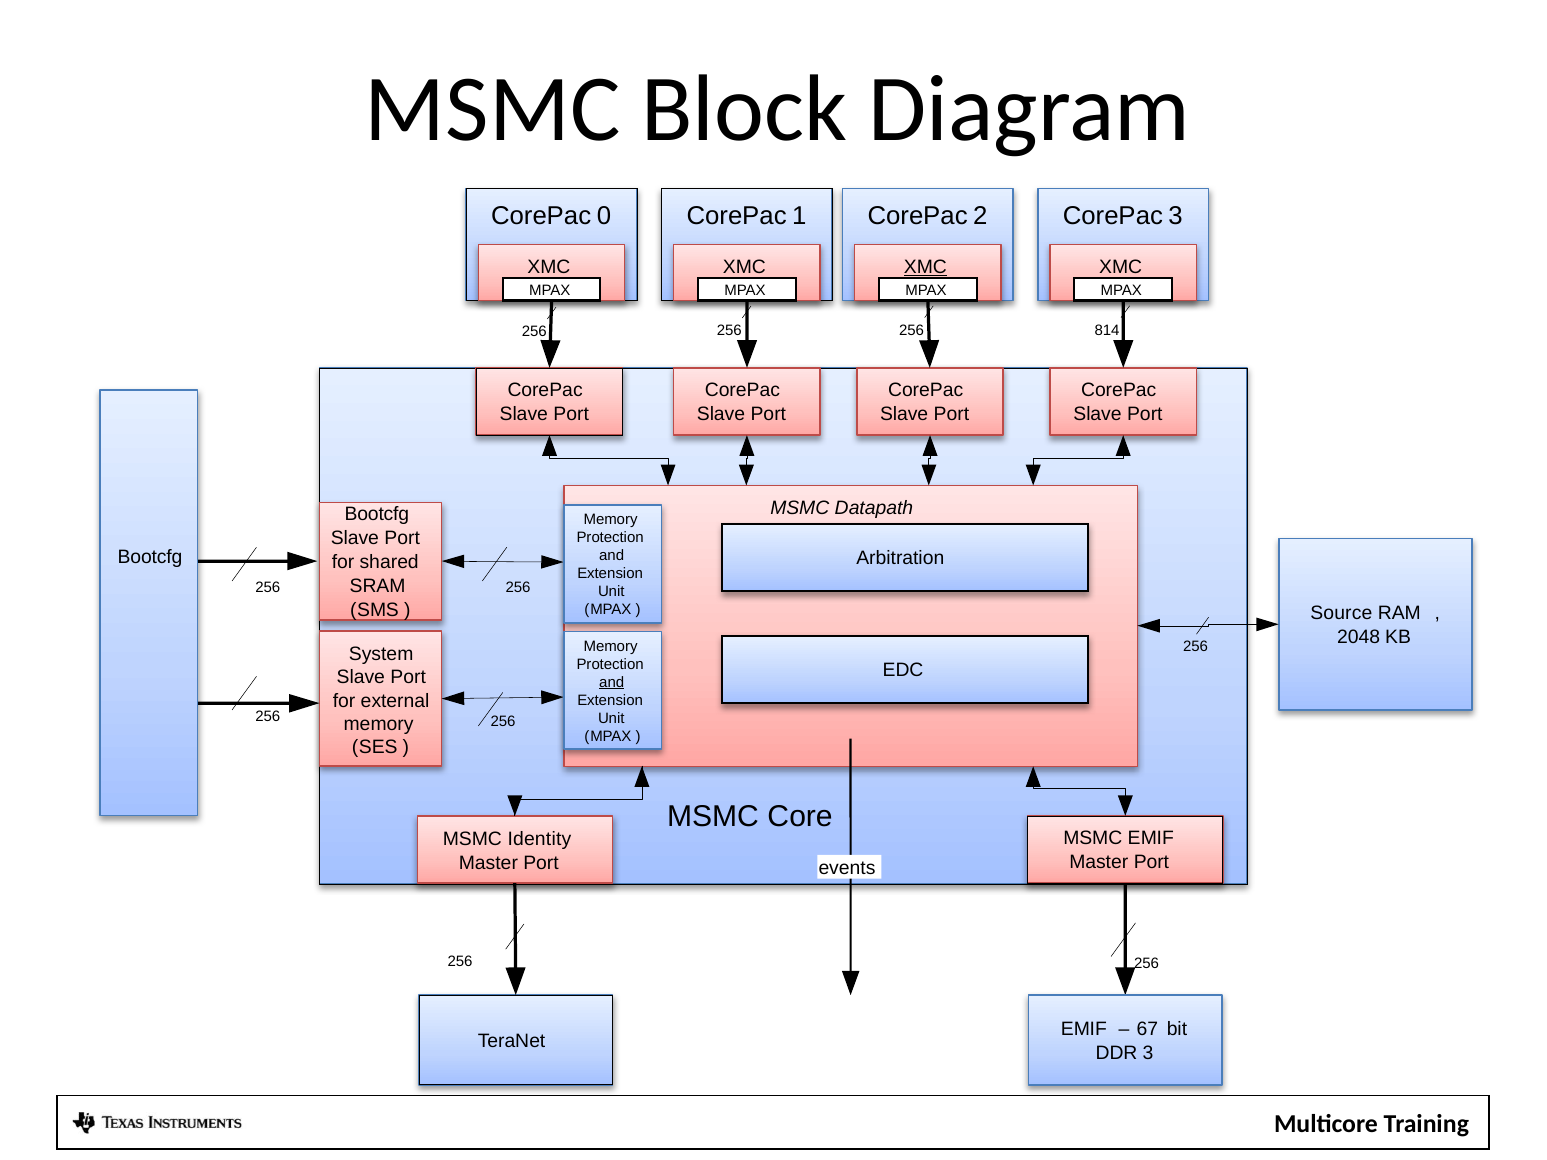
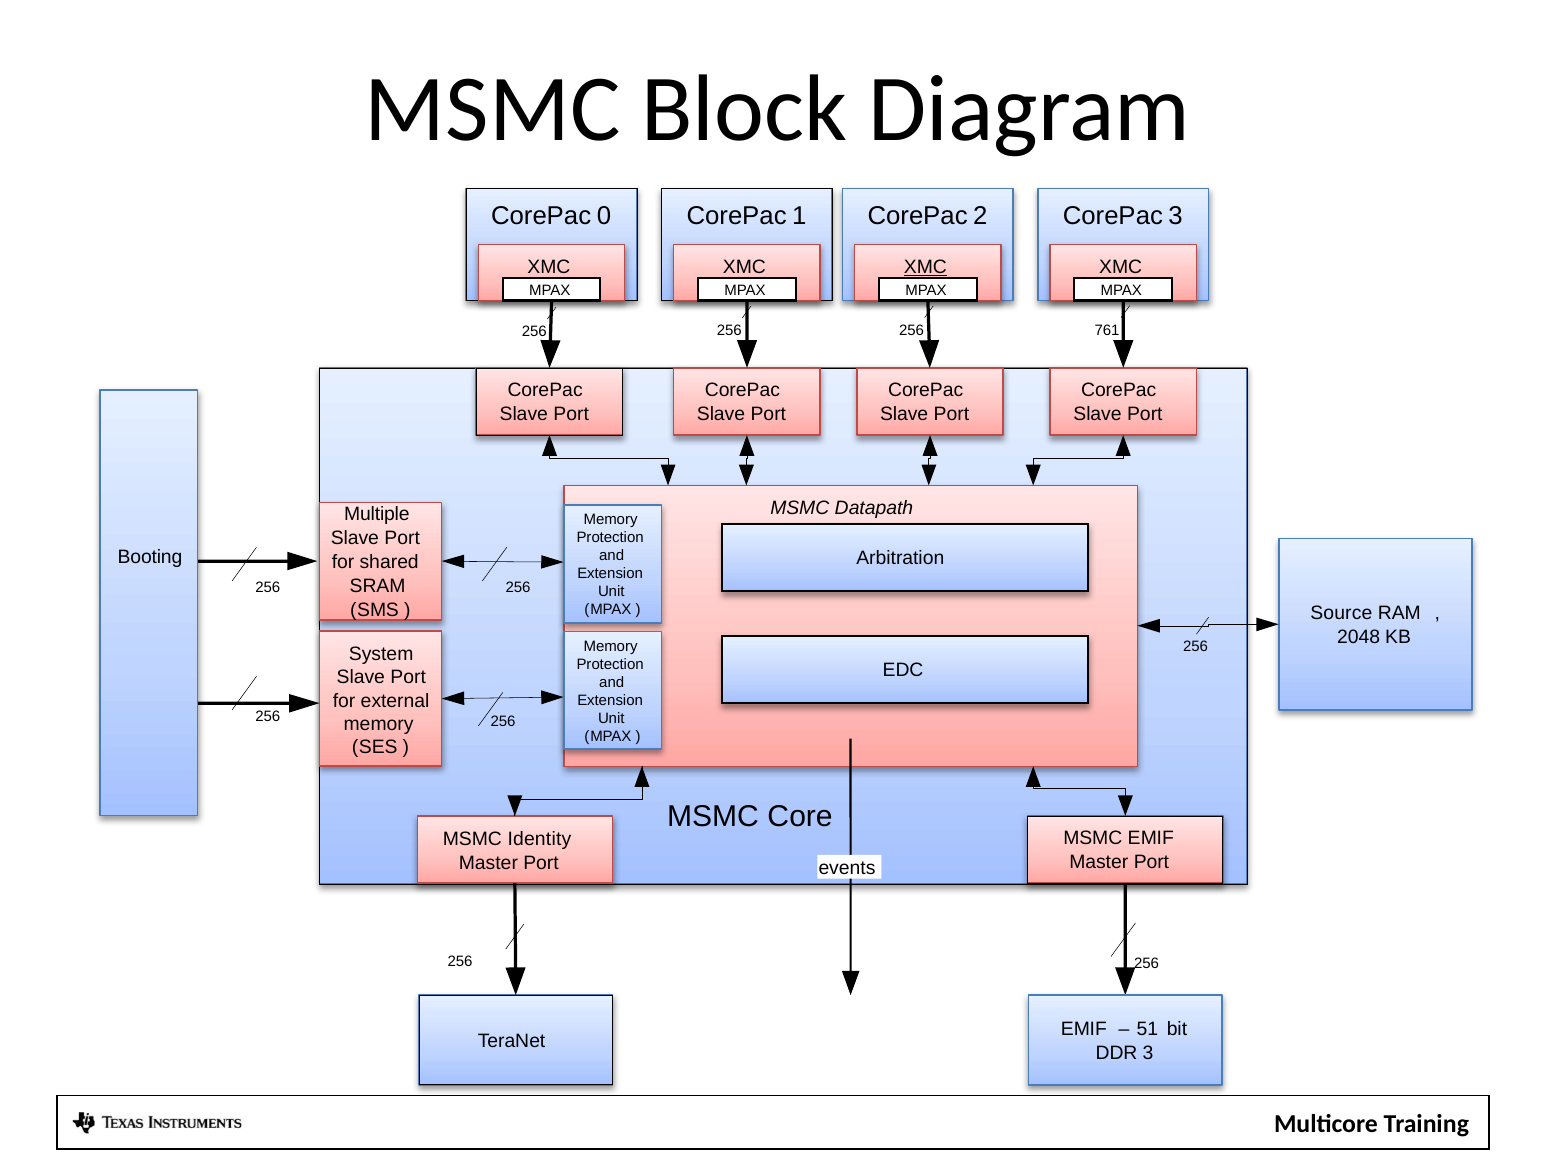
814: 814 -> 761 (1107, 330)
Bootcfg: Bootcfg -> Multiple (377, 514)
Bootcfg: Bootcfg -> Booting (150, 558)
and underline: present -> none (612, 683)
67: 67 -> 51 (1147, 1029)
